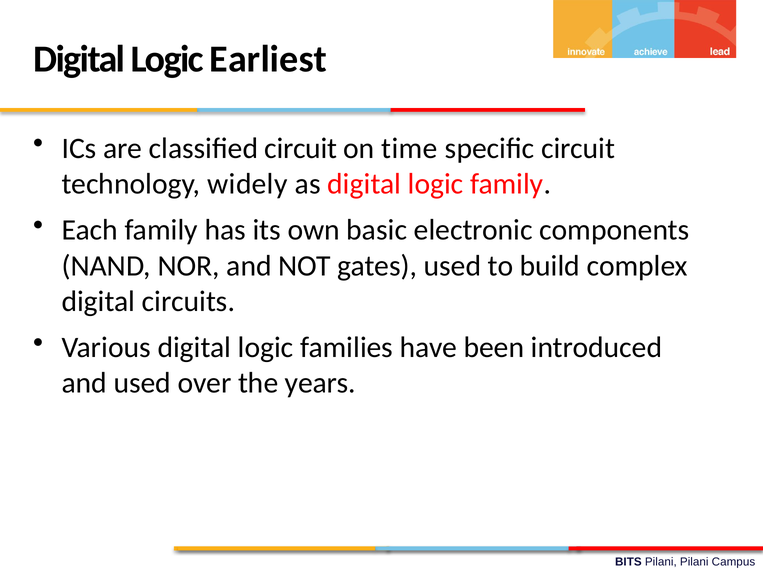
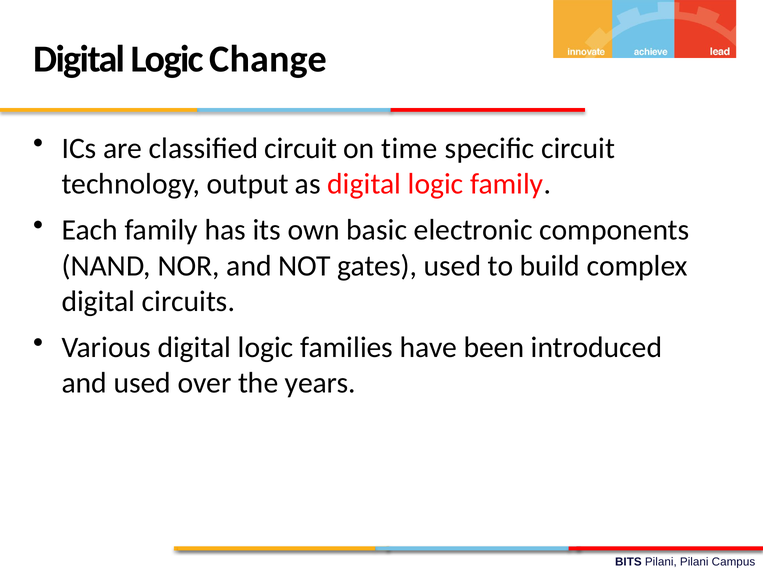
Earliest: Earliest -> Change (268, 59)
widely: widely -> output (248, 184)
